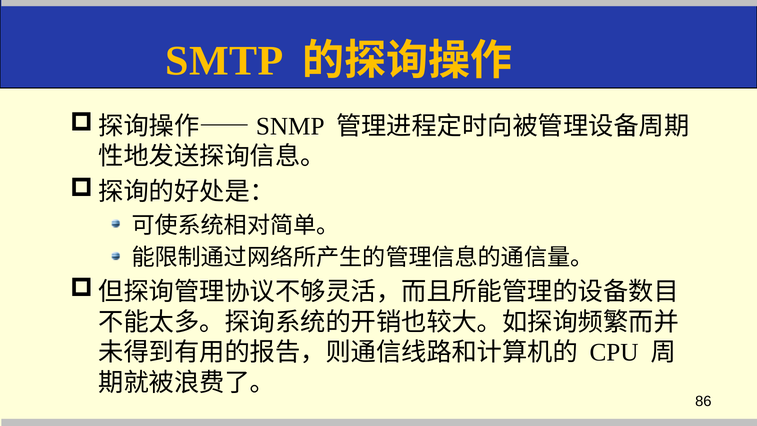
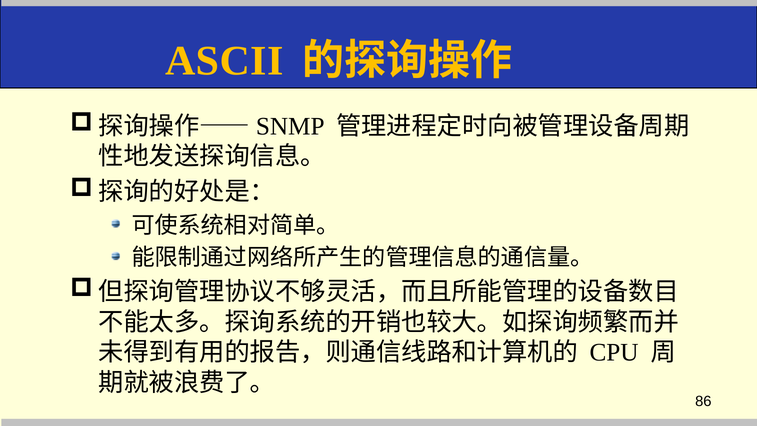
SMTP: SMTP -> ASCII (224, 61)
